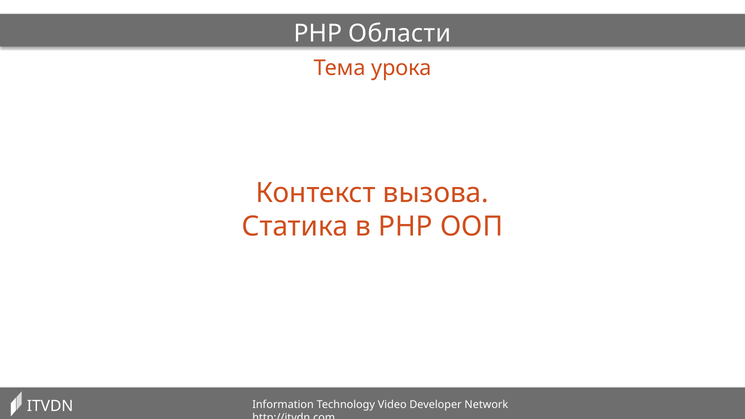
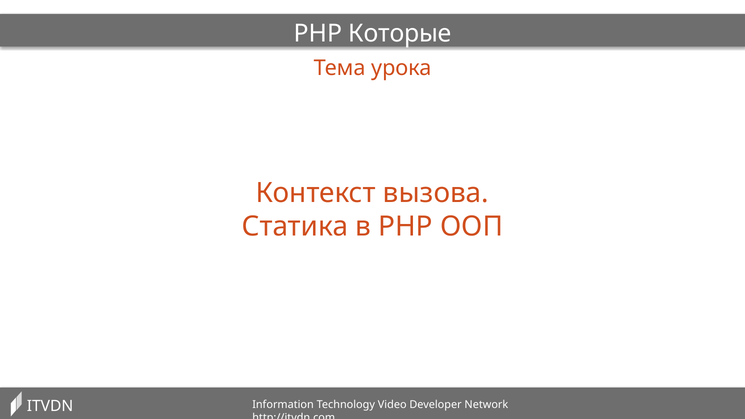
Области: Области -> Которые (400, 33)
